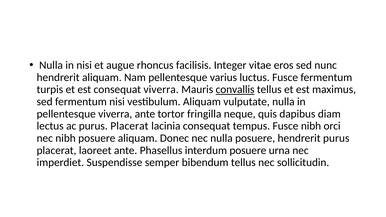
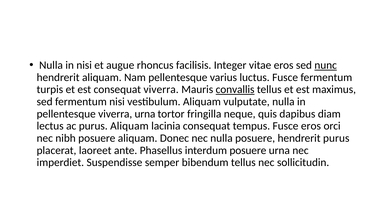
nunc underline: none -> present (326, 65)
viverra ante: ante -> urna (145, 114)
ac purus Placerat: Placerat -> Aliquam (129, 126)
Fusce nibh: nibh -> eros (311, 126)
